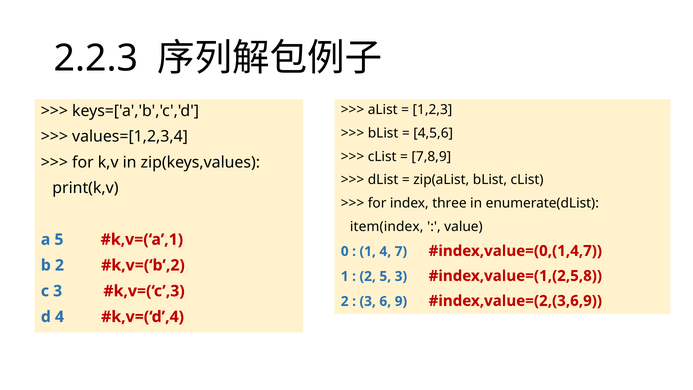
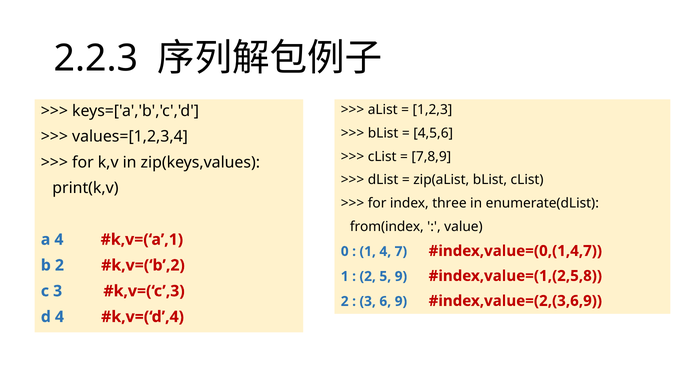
item(index: item(index -> from(index (387, 227)
a 5: 5 -> 4 (59, 240)
5 3: 3 -> 9 (401, 276)
